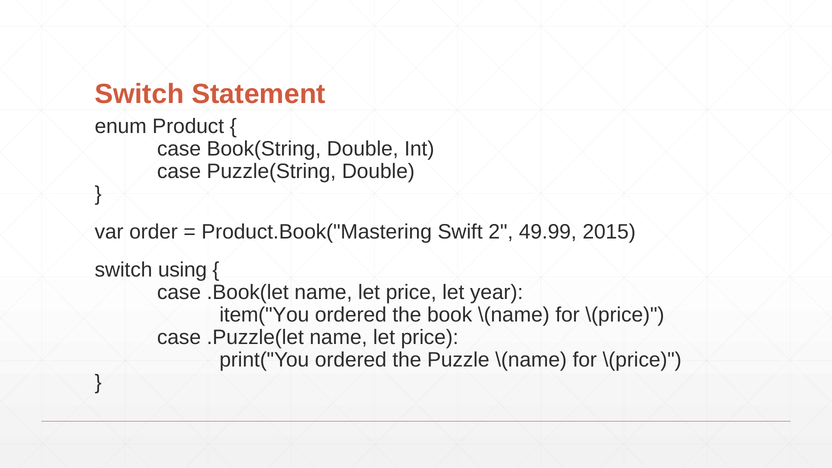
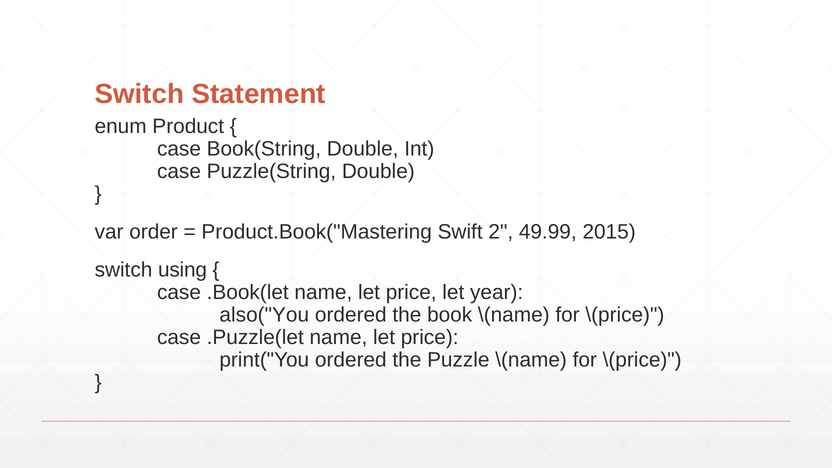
item("You: item("You -> also("You (264, 315)
